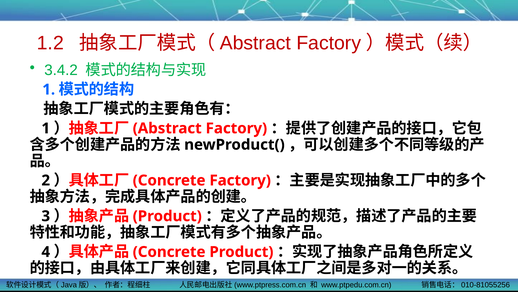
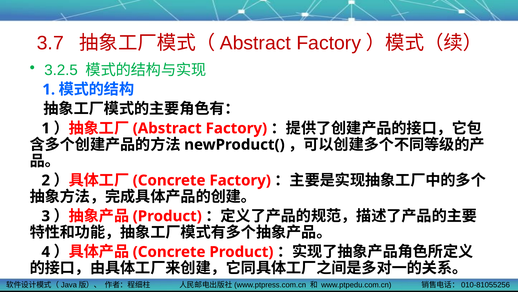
1.2: 1.2 -> 3.7 (50, 43)
3.4.2: 3.4.2 -> 3.2.5 (61, 70)
